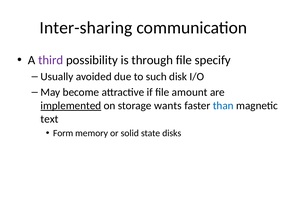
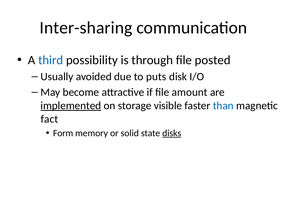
third colour: purple -> blue (51, 60)
specify: specify -> posted (213, 60)
such: such -> puts (156, 77)
wants: wants -> visible (168, 106)
text: text -> fact (49, 119)
disks underline: none -> present (172, 133)
